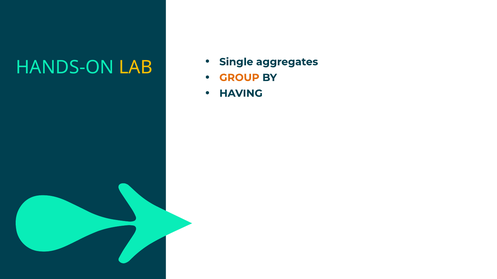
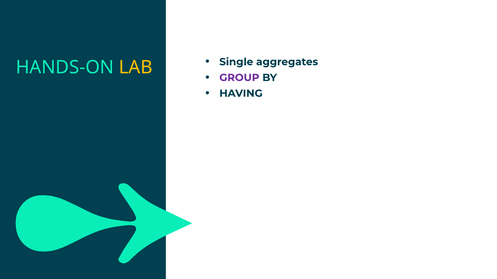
GROUP colour: orange -> purple (239, 78)
